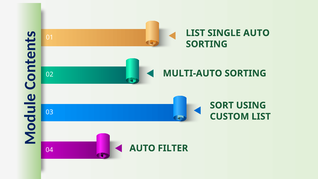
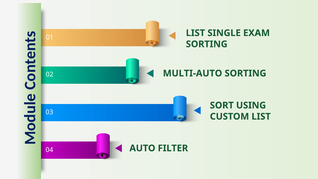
SINGLE AUTO: AUTO -> EXAM (256, 33)
